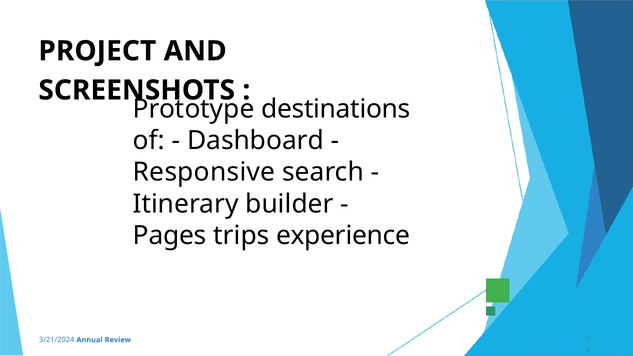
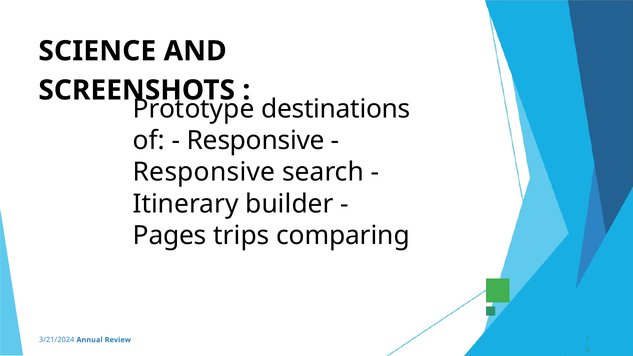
PROJECT: PROJECT -> SCIENCE (97, 51)
Dashboard: Dashboard -> Responsive (256, 141)
experience: experience -> comparing (343, 236)
